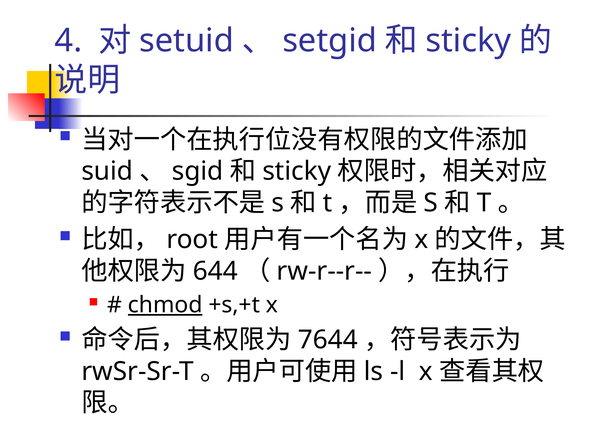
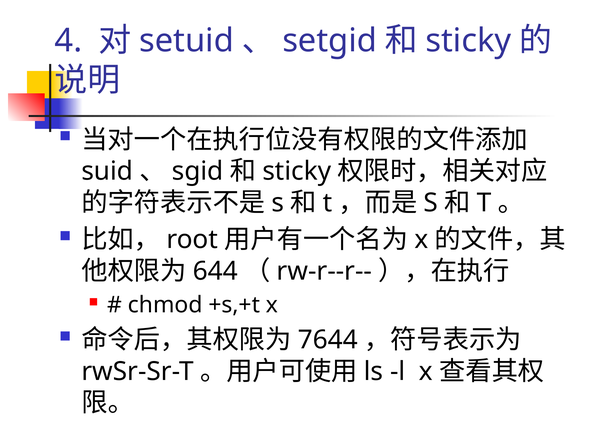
chmod underline: present -> none (165, 305)
